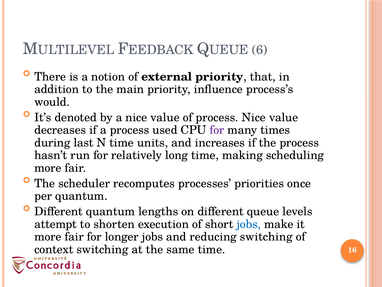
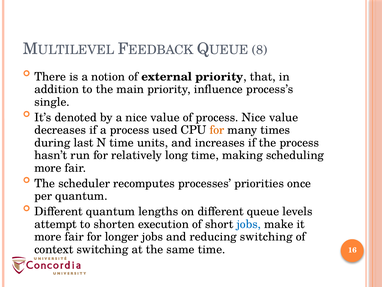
6: 6 -> 8 (260, 50)
would: would -> single (52, 102)
for colour: purple -> orange (217, 130)
